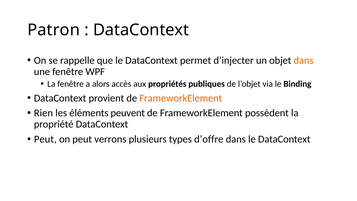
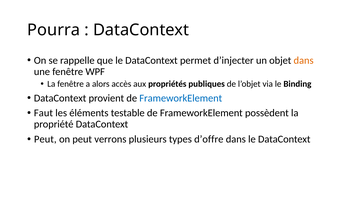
Patron: Patron -> Pourra (54, 30)
FrameworkElement colour: orange -> blue (181, 98)
Rien: Rien -> Faut (43, 113)
peuvent: peuvent -> testable (128, 113)
